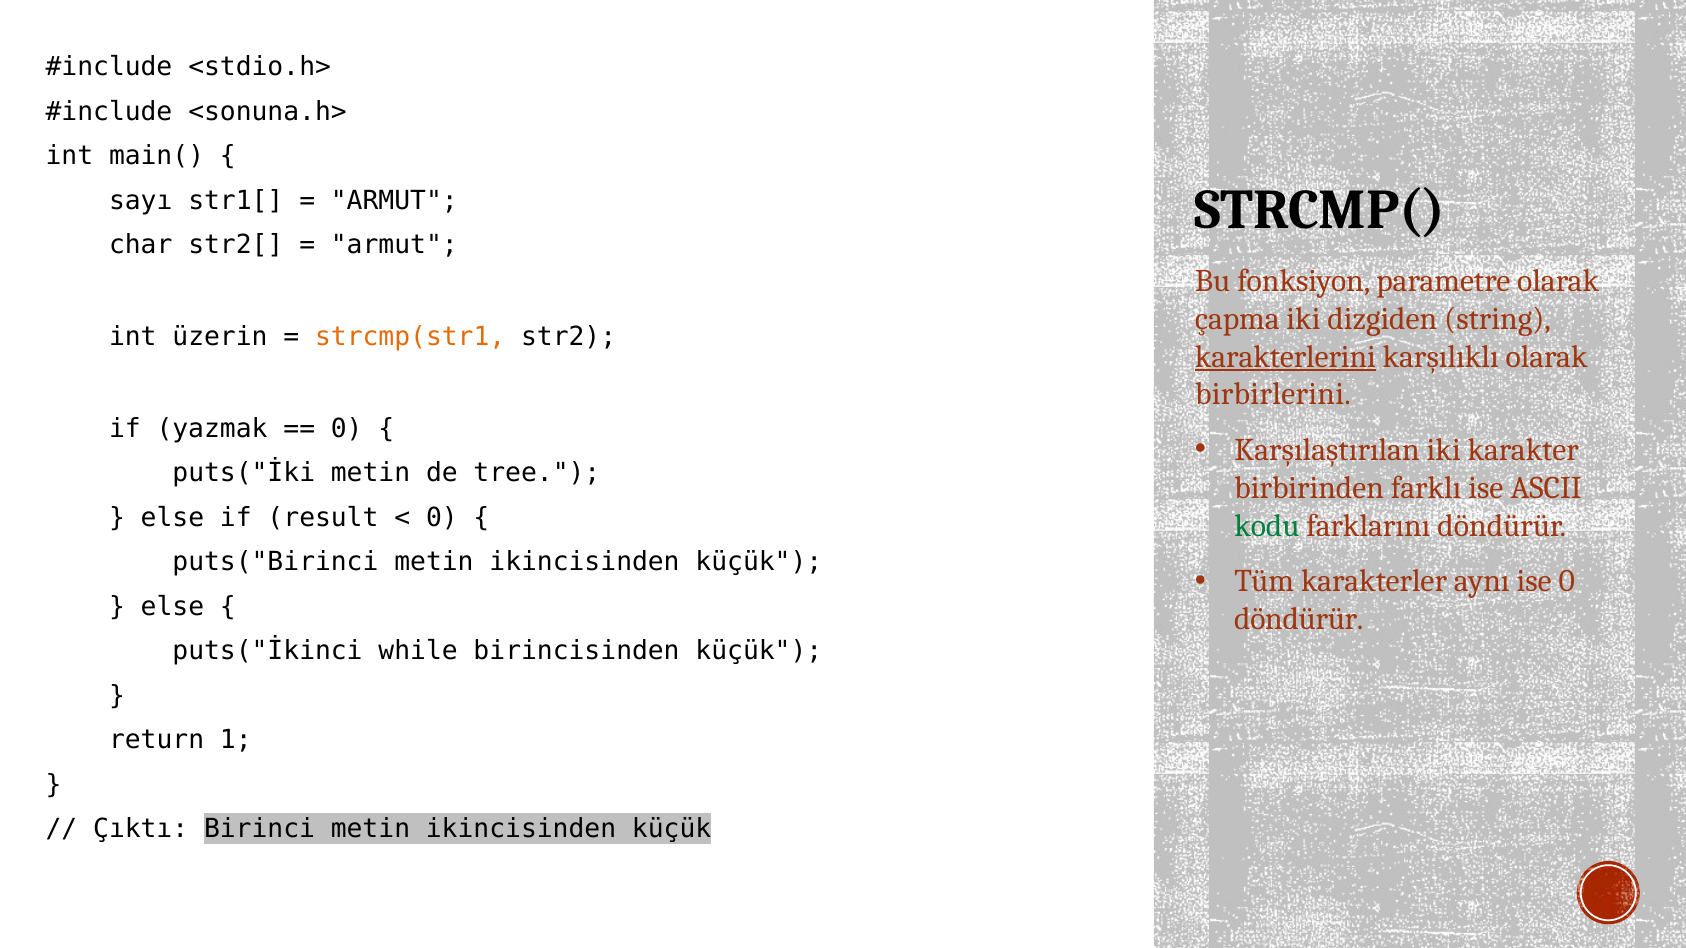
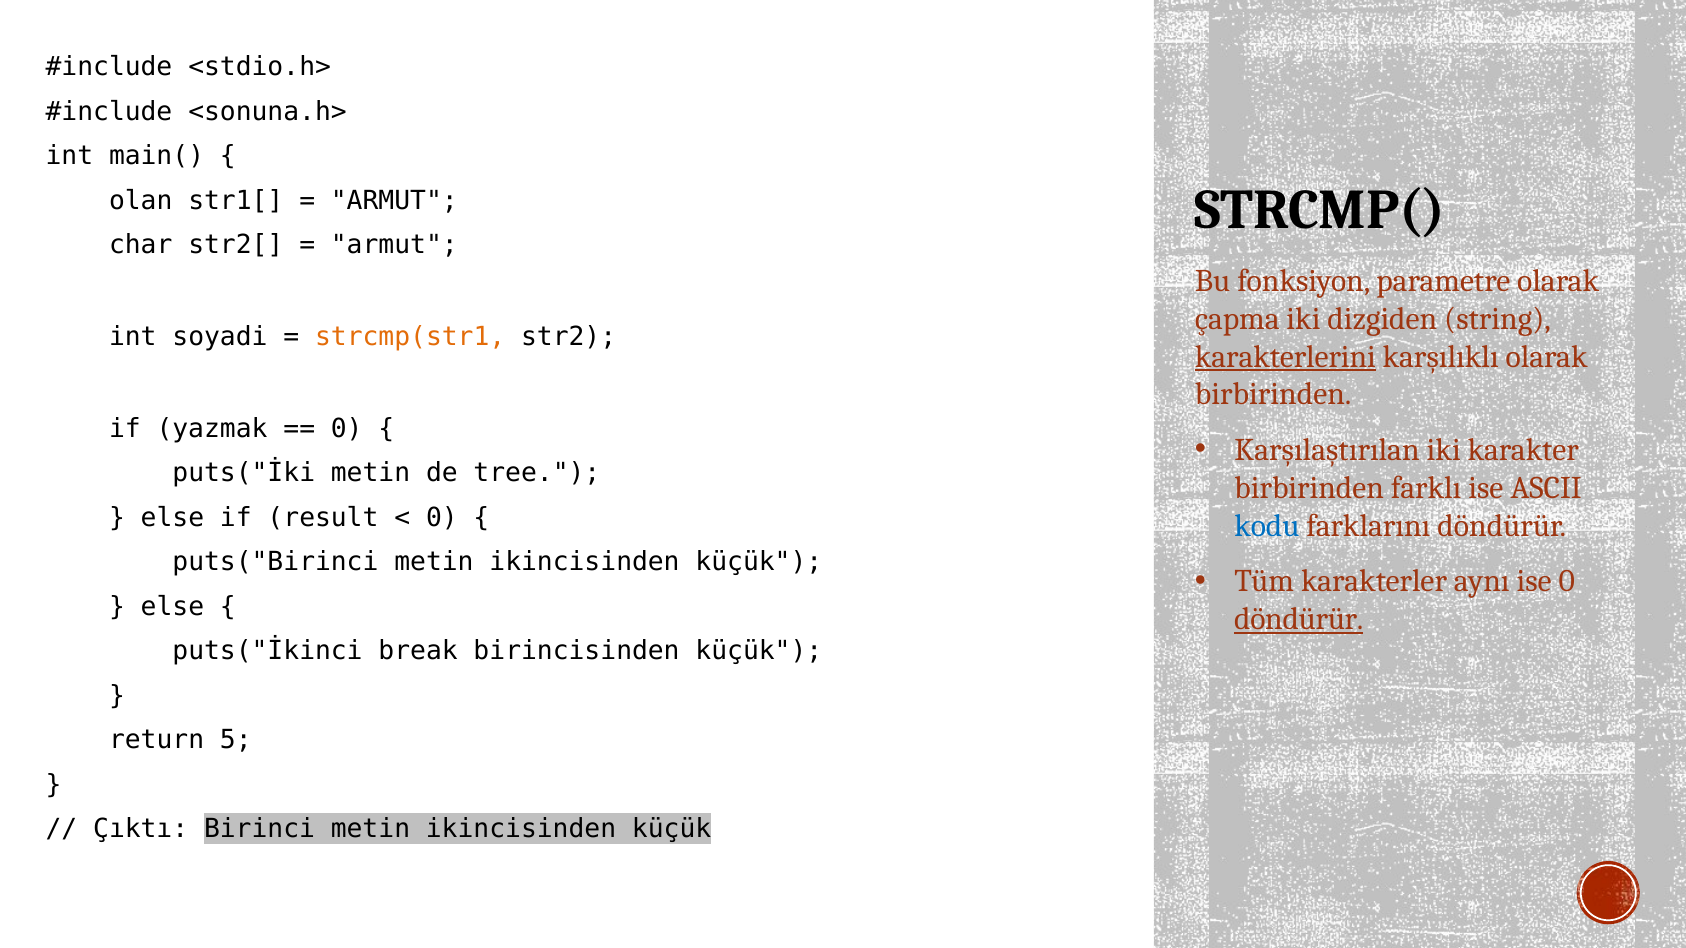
sayı: sayı -> olan (141, 200)
üzerin: üzerin -> soyadi (220, 337)
birbirlerini: birbirlerini -> birbirinden (1273, 395)
kodu colour: green -> blue (1267, 526)
döndürür underline: none -> present (1299, 619)
while: while -> break (418, 651)
1: 1 -> 5 (236, 740)
